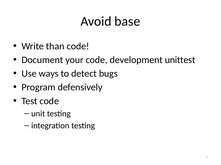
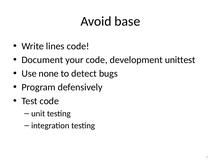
than: than -> lines (55, 46)
ways: ways -> none (49, 74)
